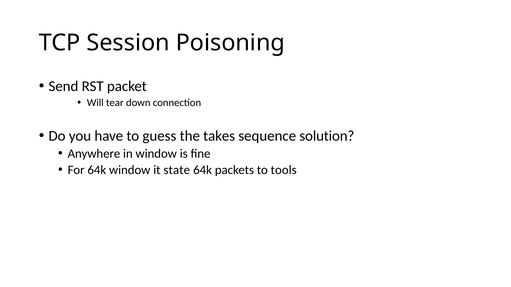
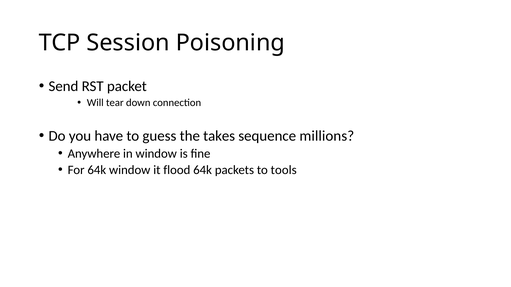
solution: solution -> millions (327, 136)
state: state -> flood (177, 170)
